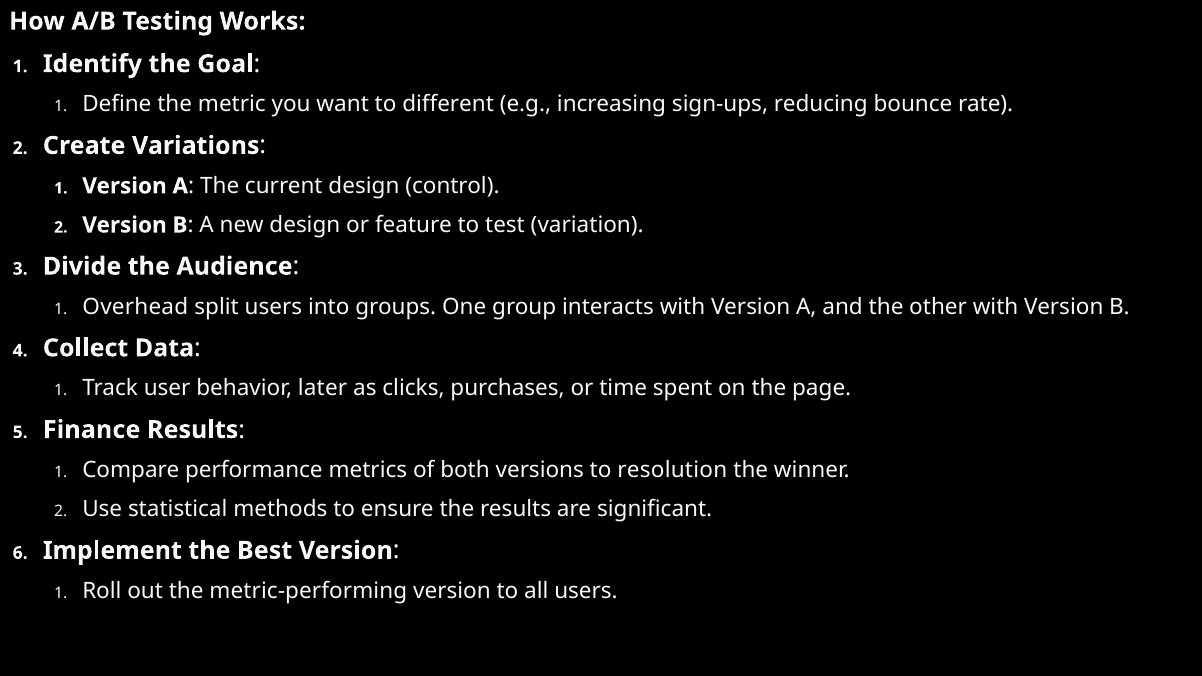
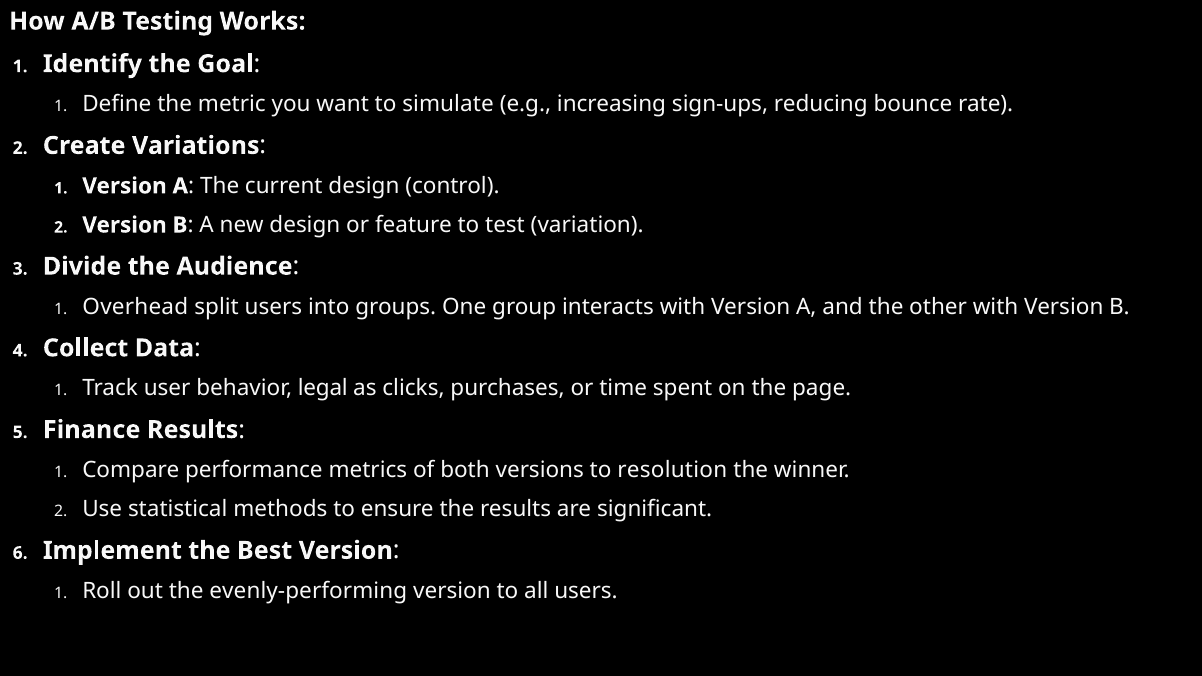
different: different -> simulate (448, 104)
later: later -> legal (323, 389)
metric-performing: metric-performing -> evenly-performing (308, 591)
